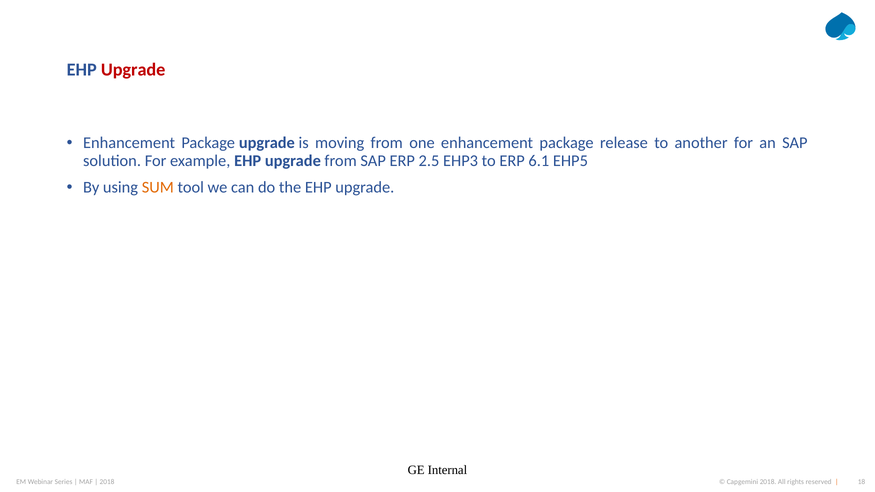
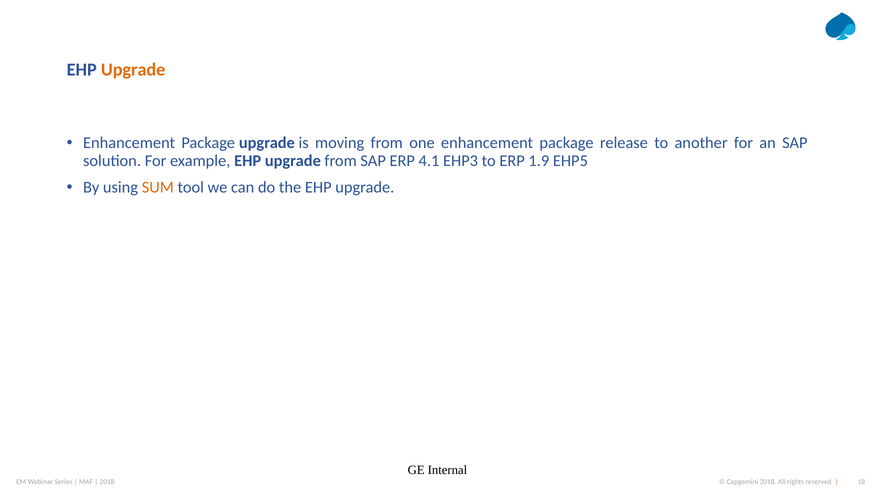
Upgrade colour: red -> orange (133, 70)
2.5: 2.5 -> 4.1 (429, 161)
6.1: 6.1 -> 1.9 (539, 161)
